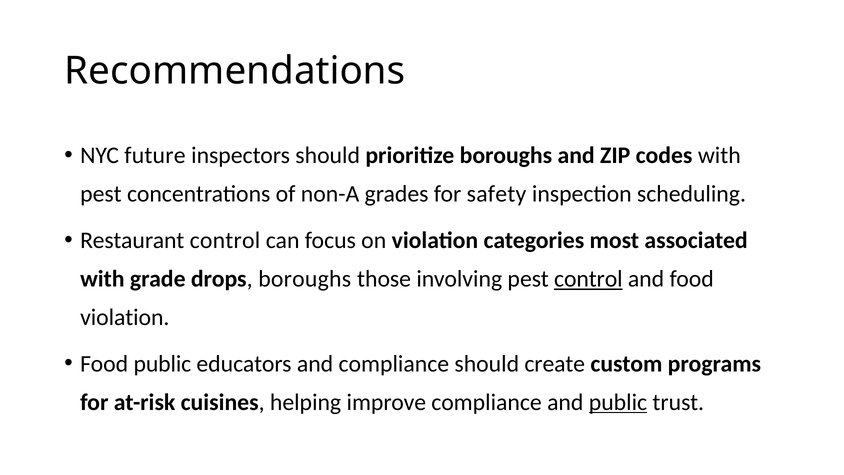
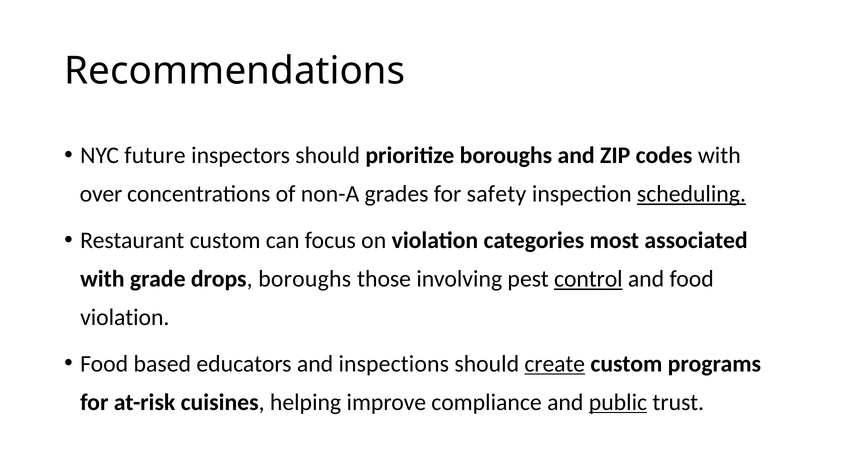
pest: pest -> over (101, 194)
scheduling underline: none -> present (691, 194)
Restaurant control: control -> custom (225, 240)
Food public: public -> based (162, 364)
and compliance: compliance -> inspections (394, 364)
create underline: none -> present (555, 364)
